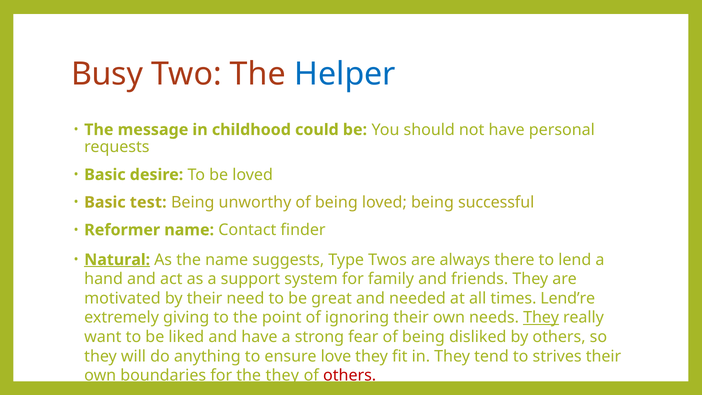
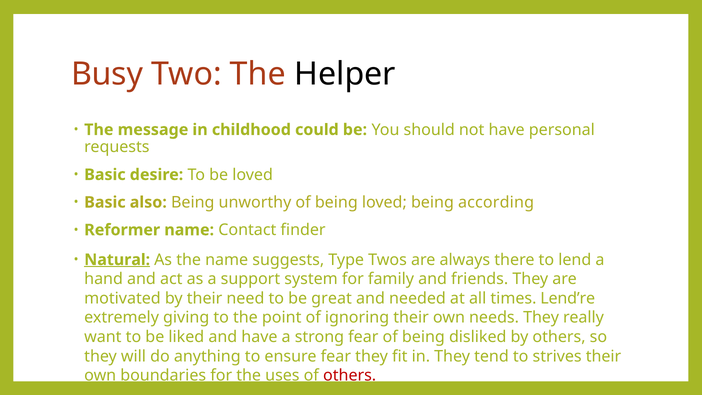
Helper colour: blue -> black (345, 74)
test: test -> also (148, 202)
successful: successful -> according (496, 202)
They underline: present -> none (541, 318)
ensure love: love -> fear (336, 356)
the they: they -> uses (282, 375)
